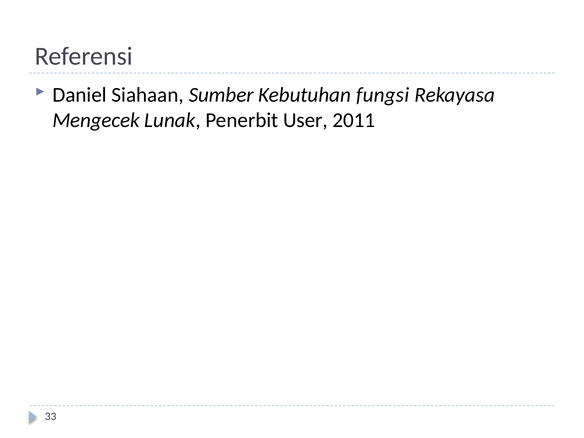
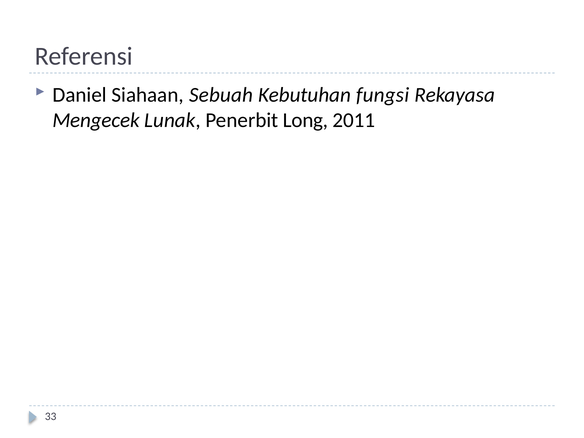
Sumber: Sumber -> Sebuah (221, 95)
User: User -> Long (306, 120)
